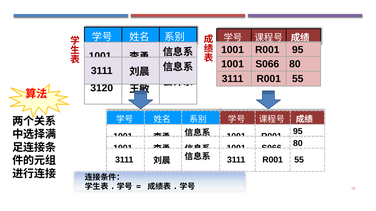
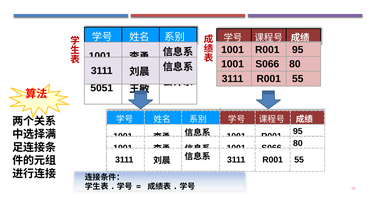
3120: 3120 -> 5051 (102, 88)
